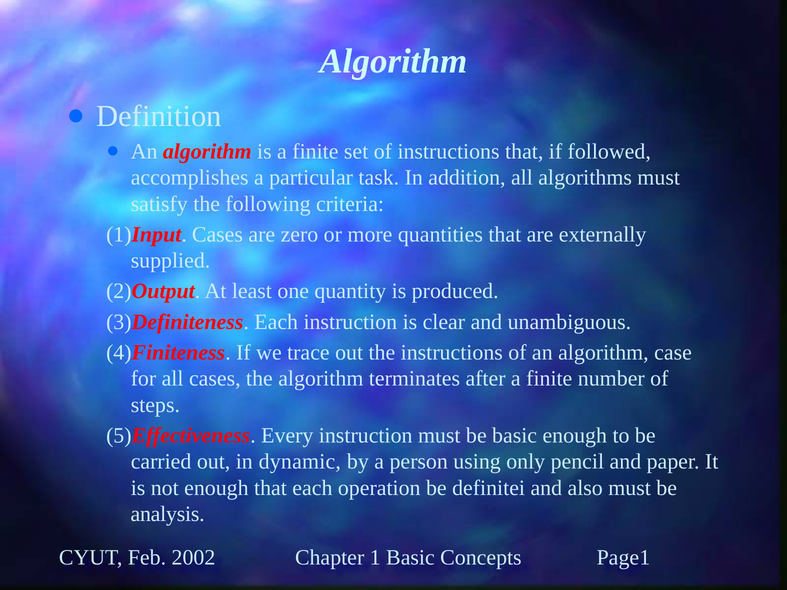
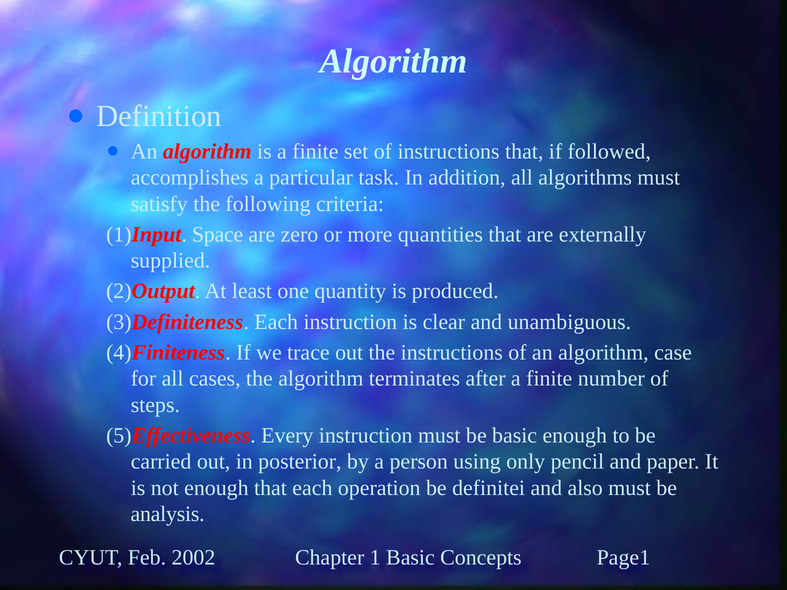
1)Input Cases: Cases -> Space (218, 234)
dynamic: dynamic -> posterior (300, 462)
